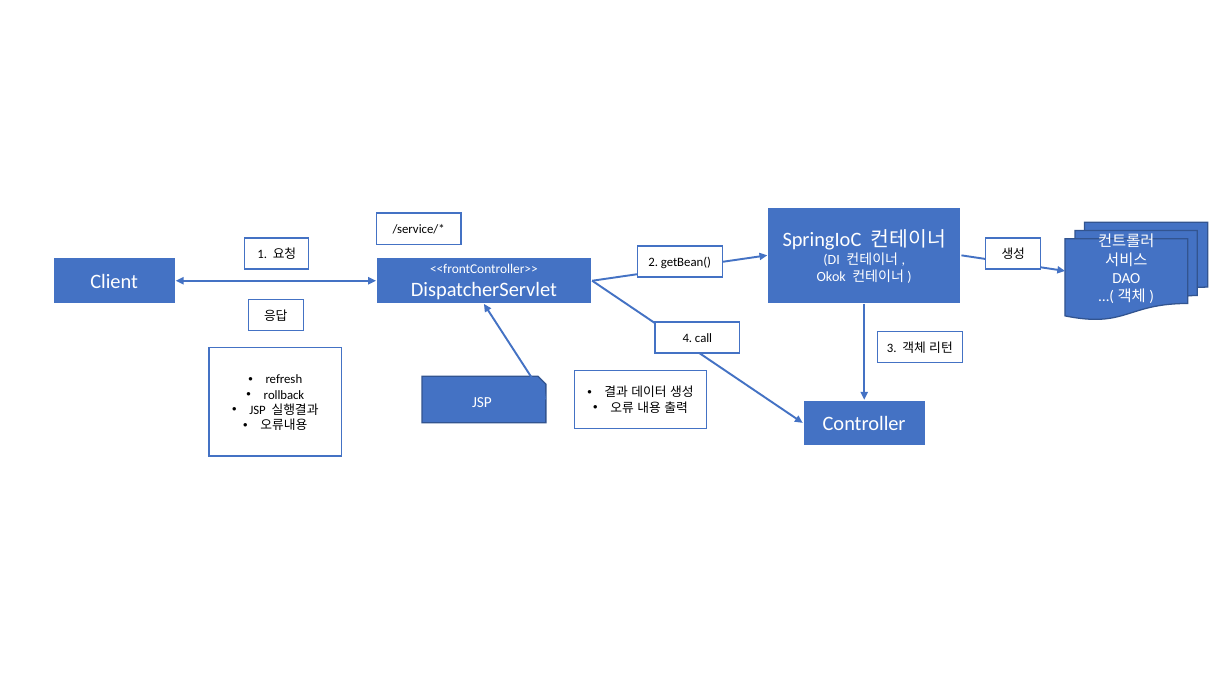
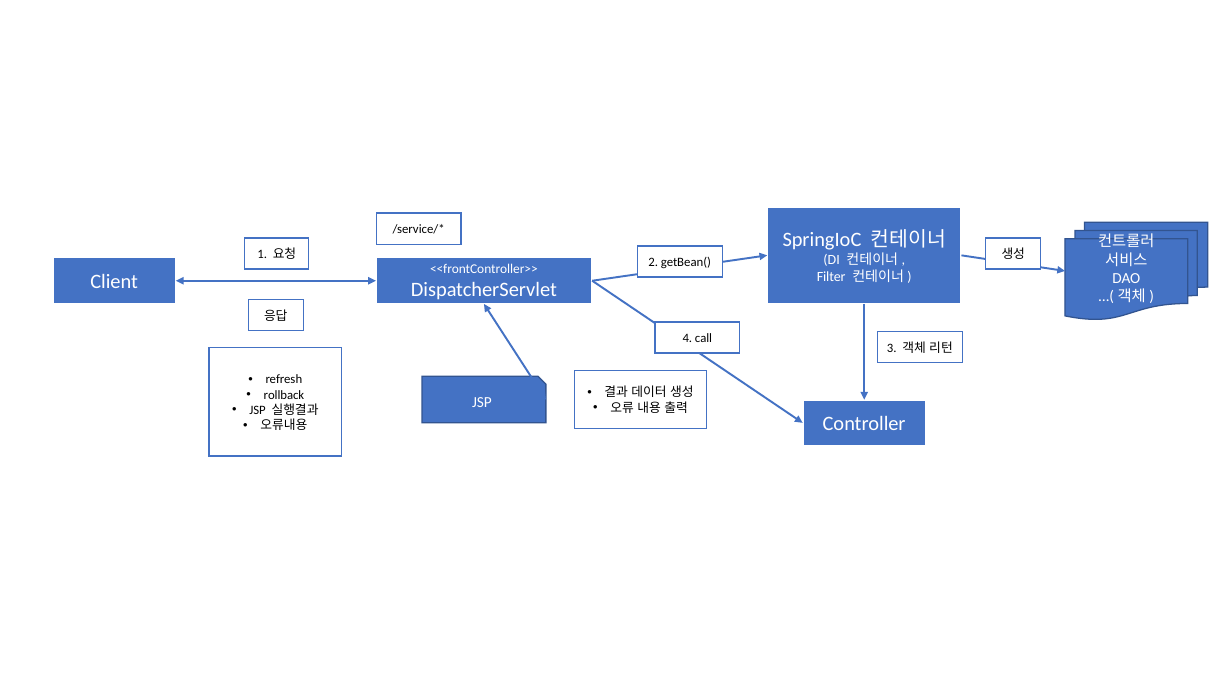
Okok: Okok -> Filter (831, 277)
